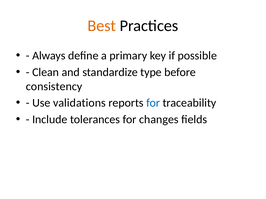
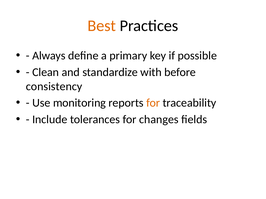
type: type -> with (151, 72)
validations: validations -> monitoring (79, 103)
for colour: blue -> orange (153, 103)
